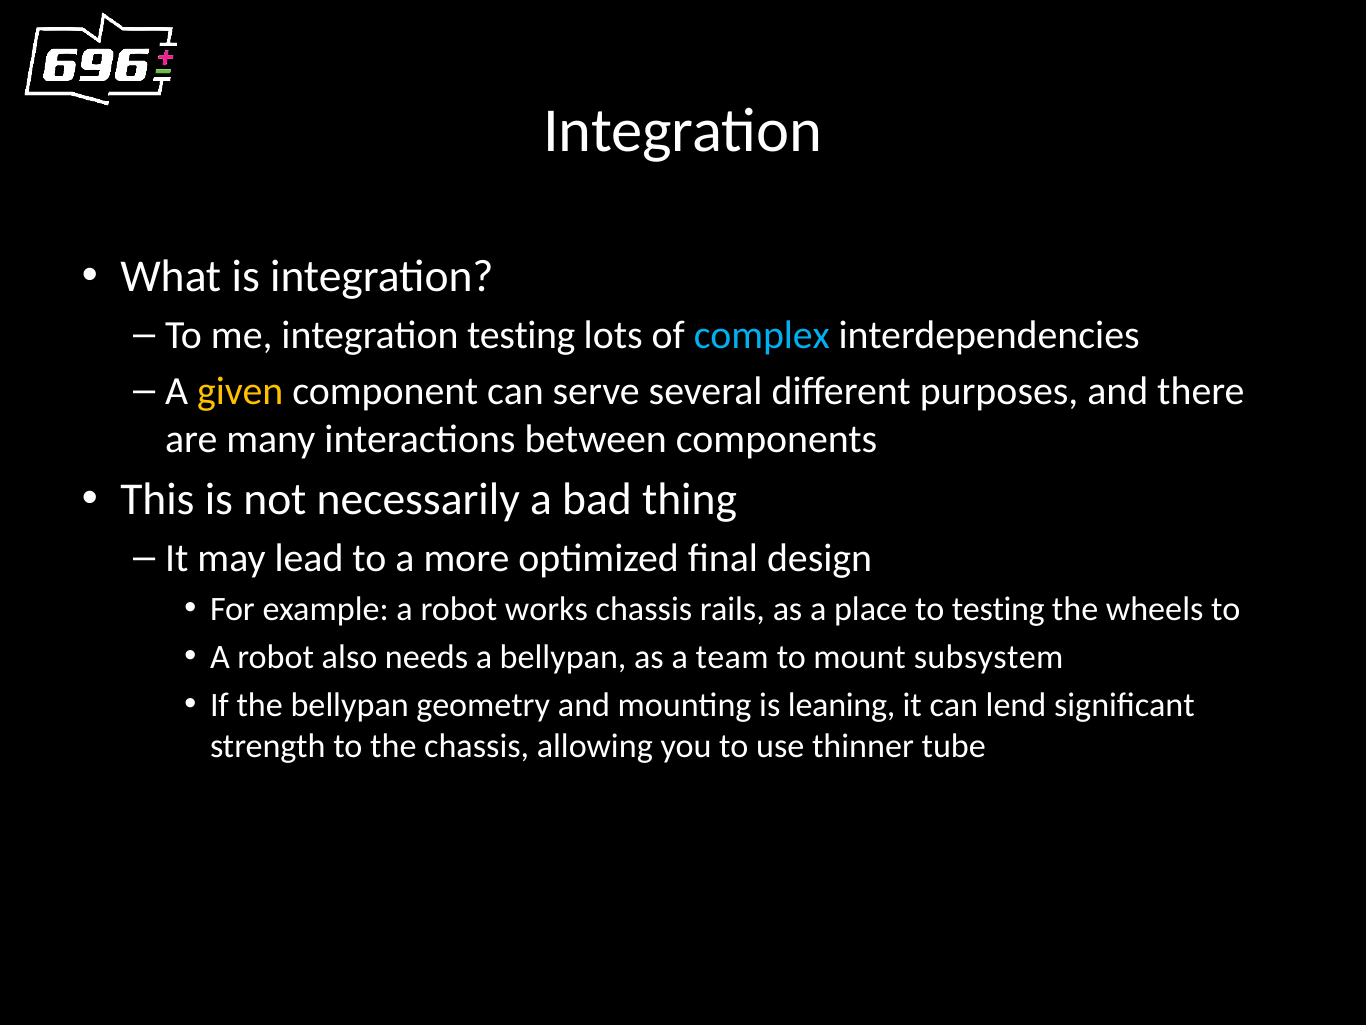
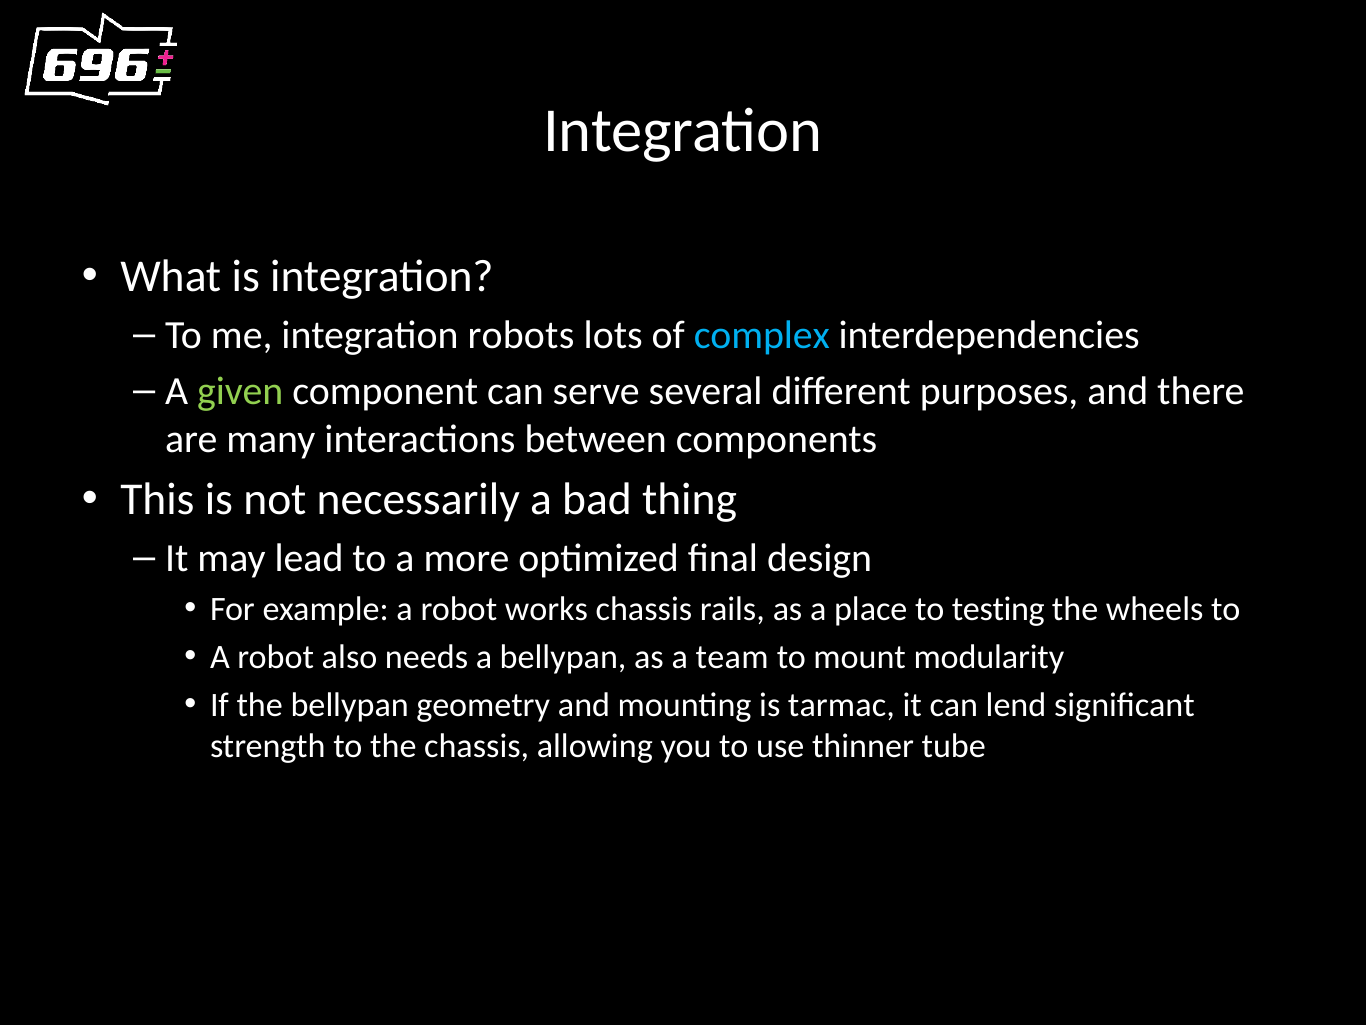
integration testing: testing -> robots (521, 335)
given colour: yellow -> light green (240, 391)
subsystem: subsystem -> modularity (989, 657)
leaning: leaning -> tarmac (841, 705)
